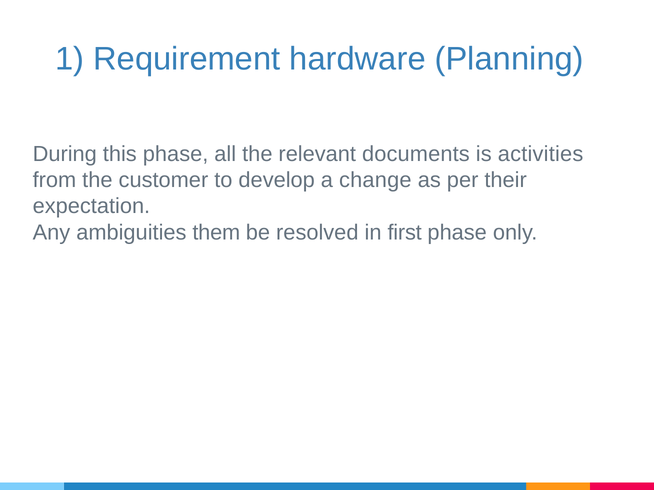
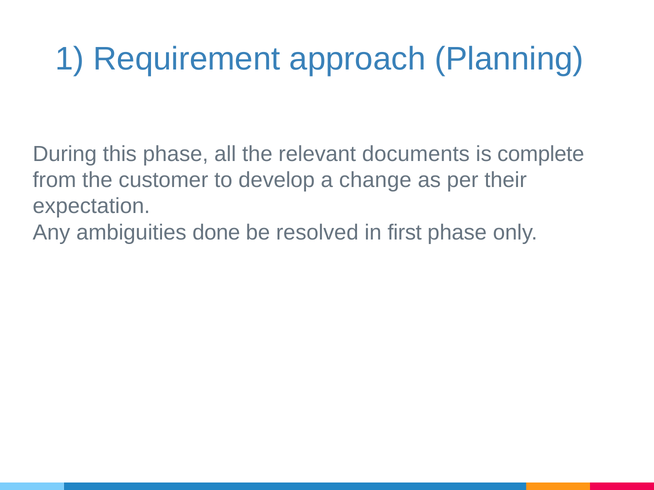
hardware: hardware -> approach (358, 59)
activities: activities -> complete (541, 154)
them: them -> done (216, 233)
